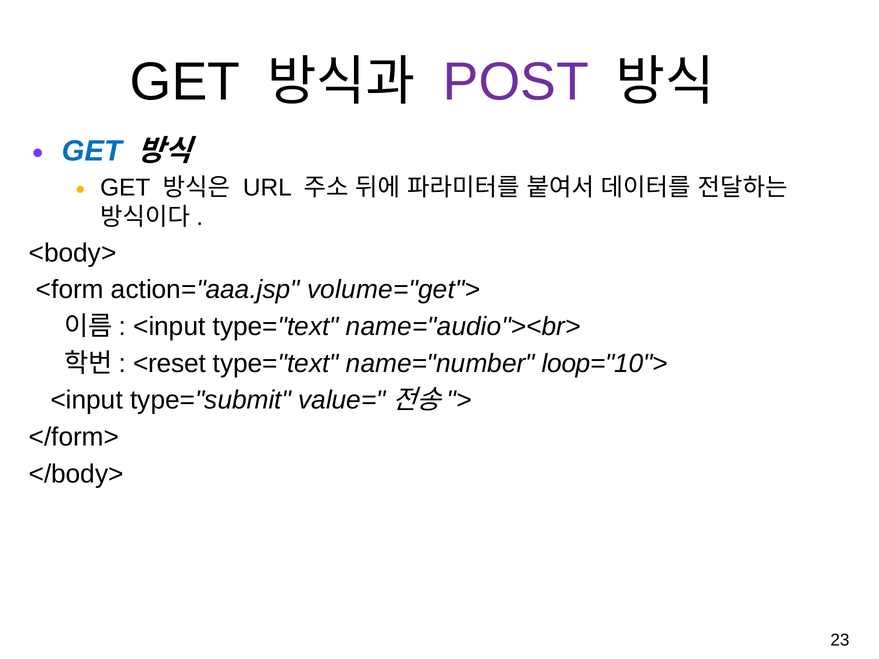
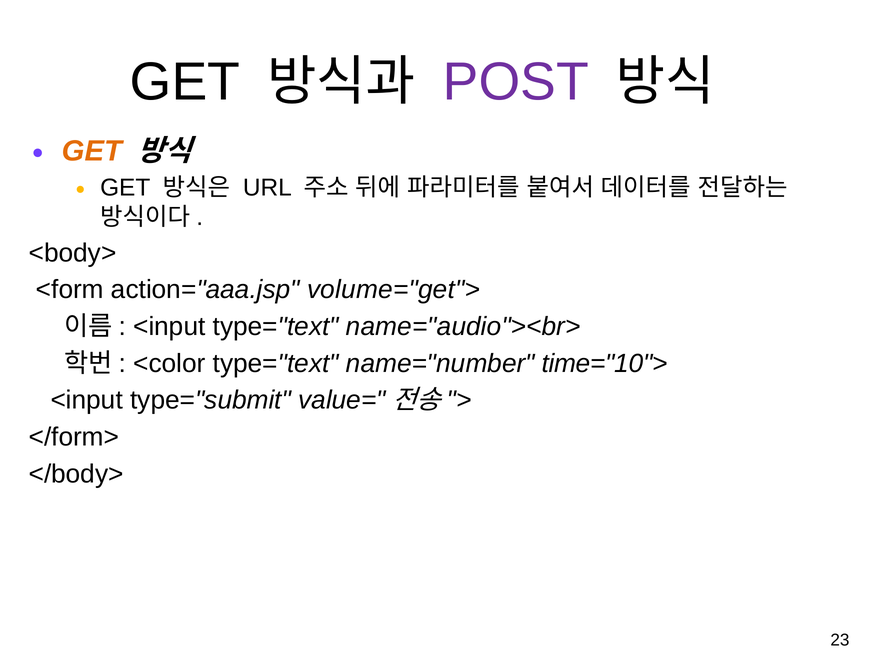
GET colour: blue -> orange (92, 151)
<reset: <reset -> <color (169, 364)
loop="10">: loop="10"> -> time="10"> (605, 364)
